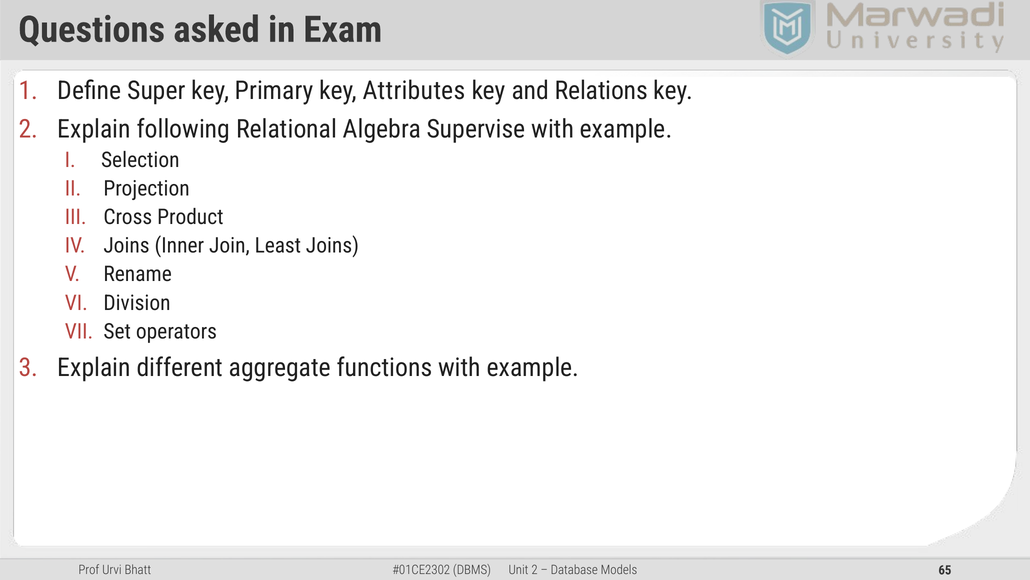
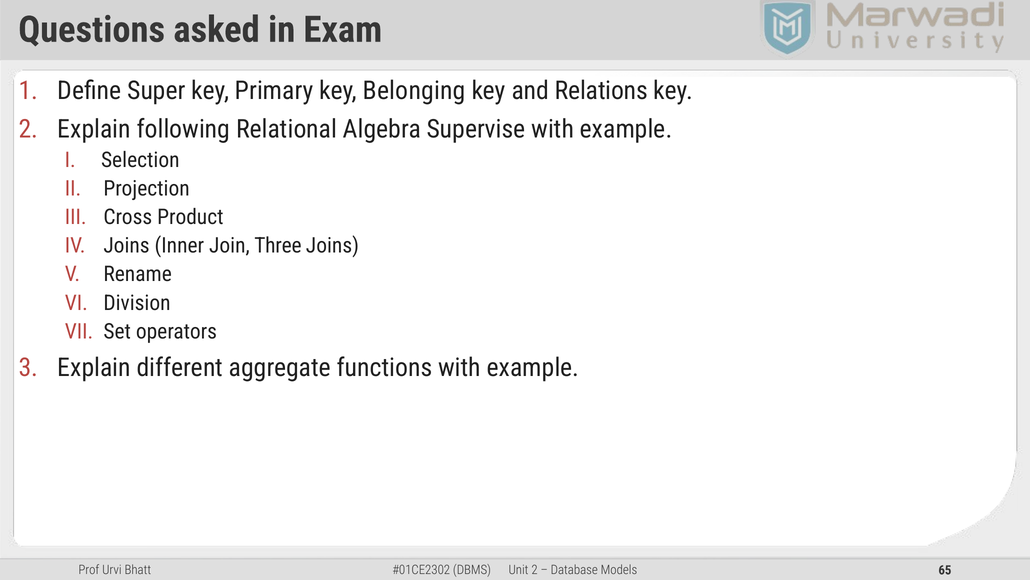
Attributes: Attributes -> Belonging (414, 91)
Least: Least -> Three (278, 246)
